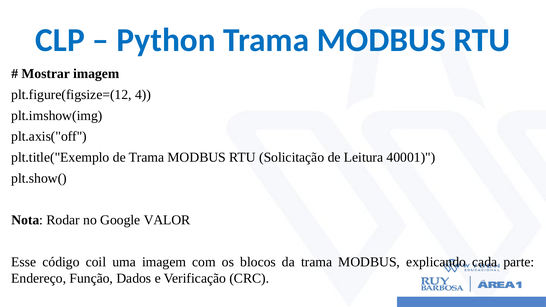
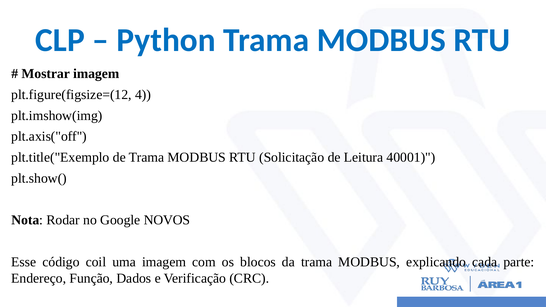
VALOR: VALOR -> NOVOS (167, 220)
